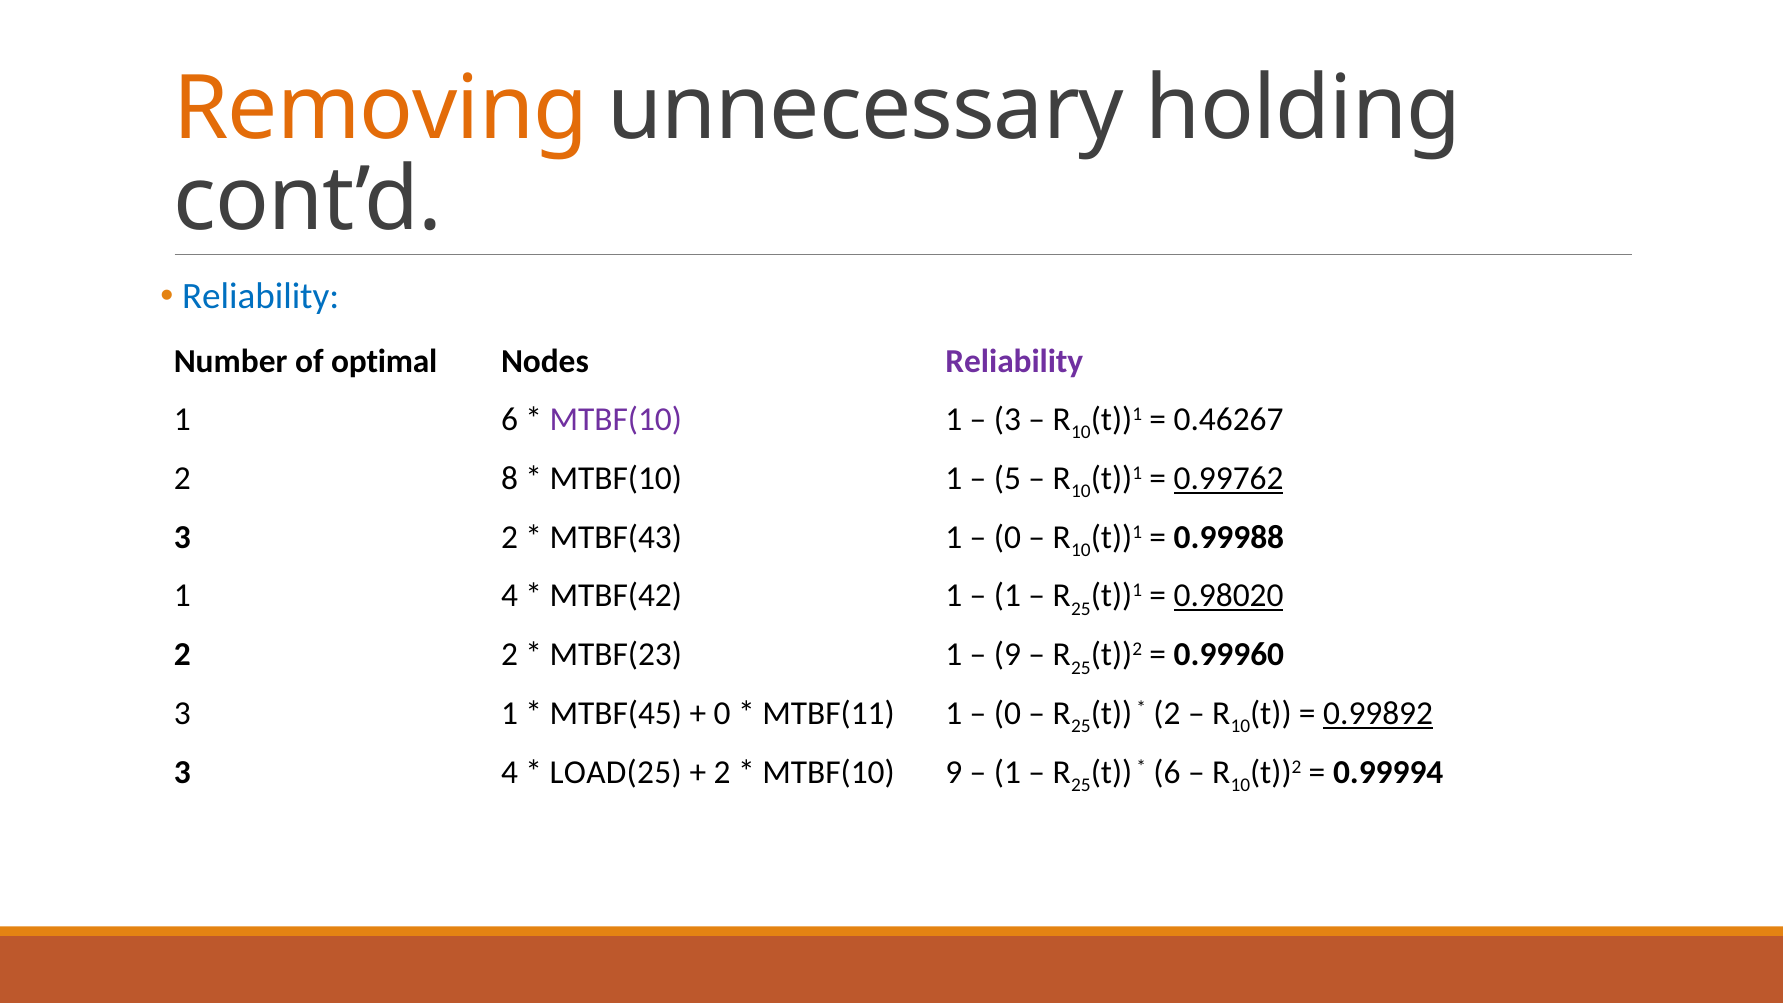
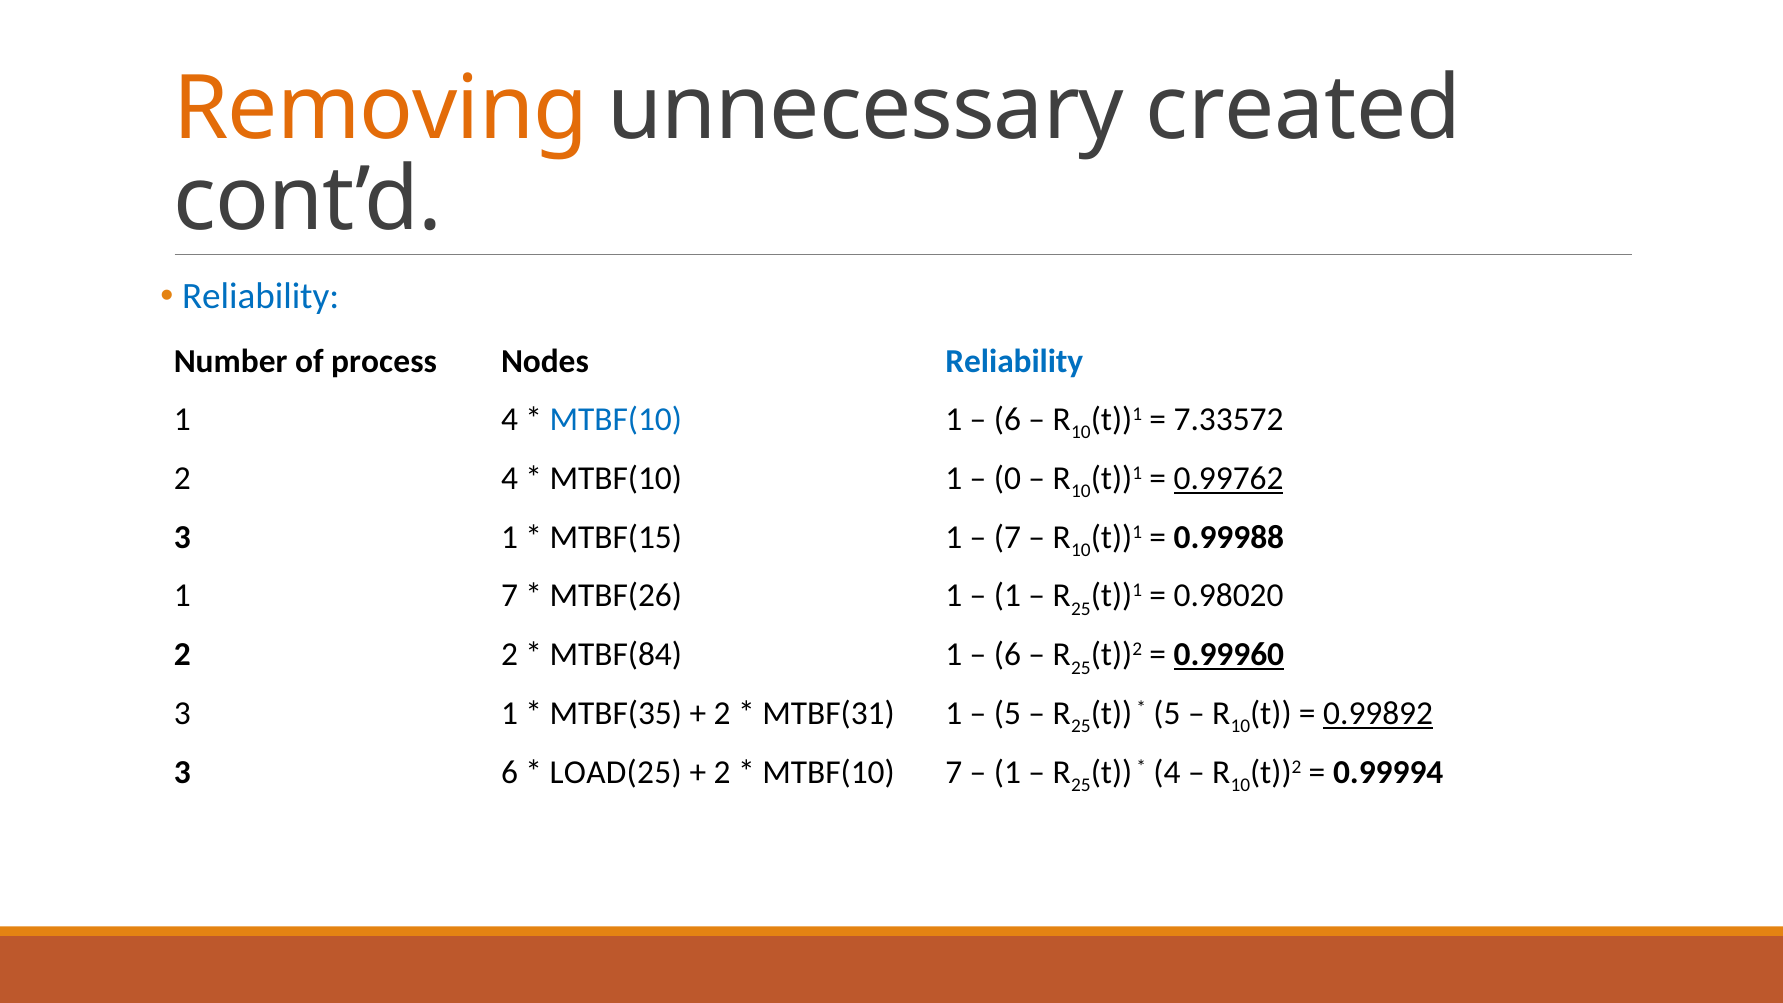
holding: holding -> created (1303, 109)
optimal: optimal -> process (384, 361)
Reliability colour: purple -> blue (1014, 361)
1 6: 6 -> 4 (510, 420)
MTBF(10 colour: purple -> blue (616, 420)
3: 3 -> 6 (1008, 420)
0.46267: 0.46267 -> 7.33572 (1229, 420)
2 8: 8 -> 4 (510, 478)
5: 5 -> 0 (1008, 478)
2: 2 -> 1 (510, 537)
MTBF(43: MTBF(43 -> MTBF(15 (616, 537)
0: 0 -> 7 (1008, 537)
1 4: 4 -> 7 (510, 596)
MTBF(42: MTBF(42 -> MTBF(26 (616, 596)
0.98020 underline: present -> none (1229, 596)
MTBF(23: MTBF(23 -> MTBF(84 (616, 655)
9: 9 -> 6 (1008, 655)
0.99960 underline: none -> present (1229, 655)
MTBF(45: MTBF(45 -> MTBF(35 (616, 713)
0: 0 -> 2 (722, 713)
MTBF(11: MTBF(11 -> MTBF(31 (829, 713)
0: 0 -> 5 (1008, 713)
2: 2 -> 5 (1167, 713)
3 4: 4 -> 6 (510, 772)
MTBF(10 9: 9 -> 7 (954, 772)
6: 6 -> 4 (1167, 772)
